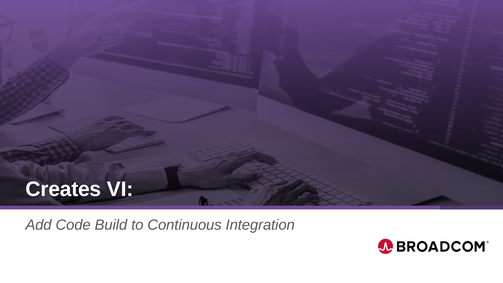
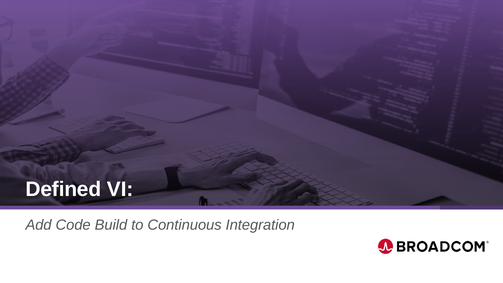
Creates: Creates -> Defined (63, 189)
